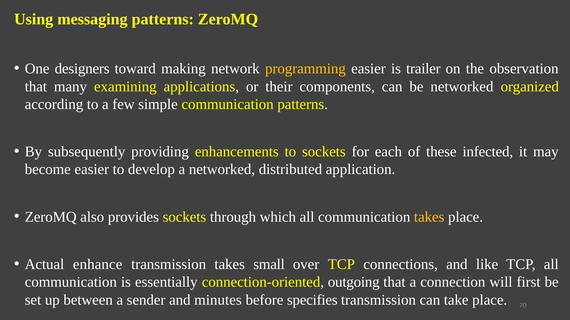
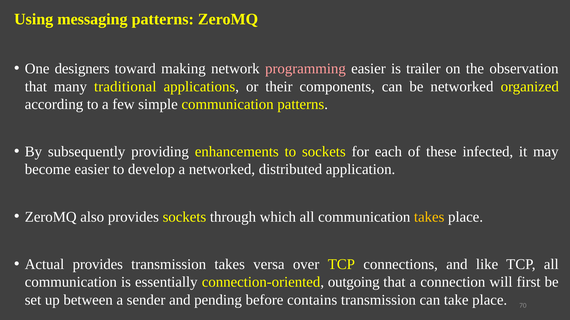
programming colour: yellow -> pink (305, 69)
examining: examining -> traditional (125, 87)
Actual enhance: enhance -> provides (98, 265)
small: small -> versa (269, 265)
minutes: minutes -> pending (218, 300)
specifies: specifies -> contains (312, 300)
